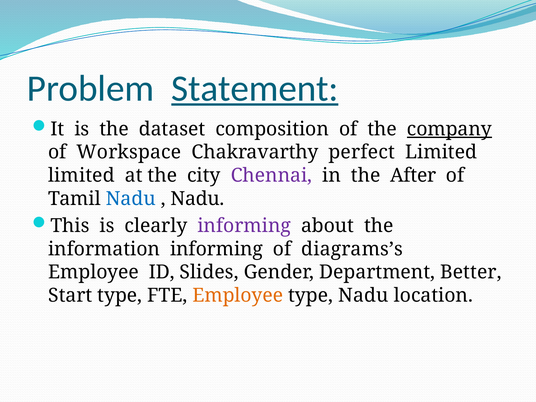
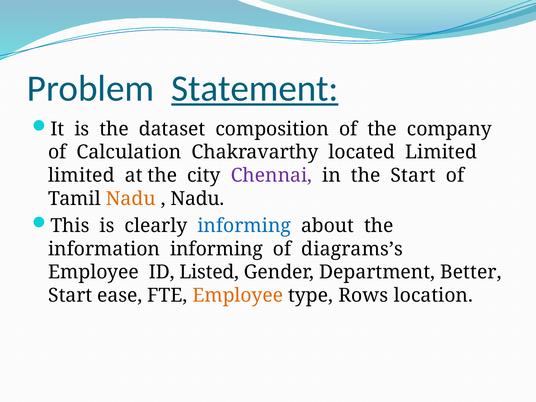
company underline: present -> none (449, 129)
Workspace: Workspace -> Calculation (129, 152)
perfect: perfect -> located (362, 152)
the After: After -> Start (413, 175)
Nadu colour: blue -> orange (131, 199)
informing colour: purple -> blue (244, 226)
Slides: Slides -> Listed (209, 272)
Start type: type -> ease (120, 295)
type Nadu: Nadu -> Rows (363, 295)
